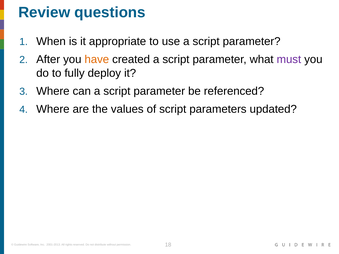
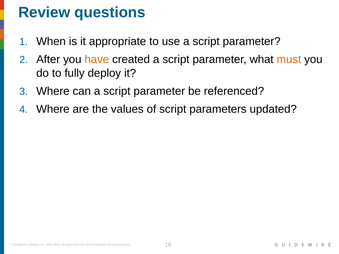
must colour: purple -> orange (289, 60)
